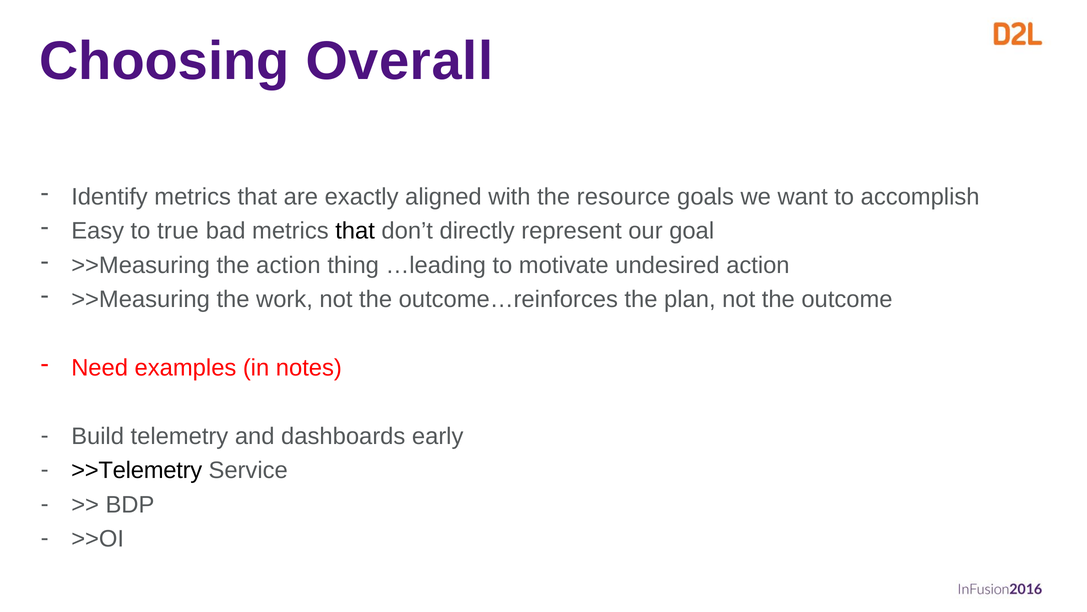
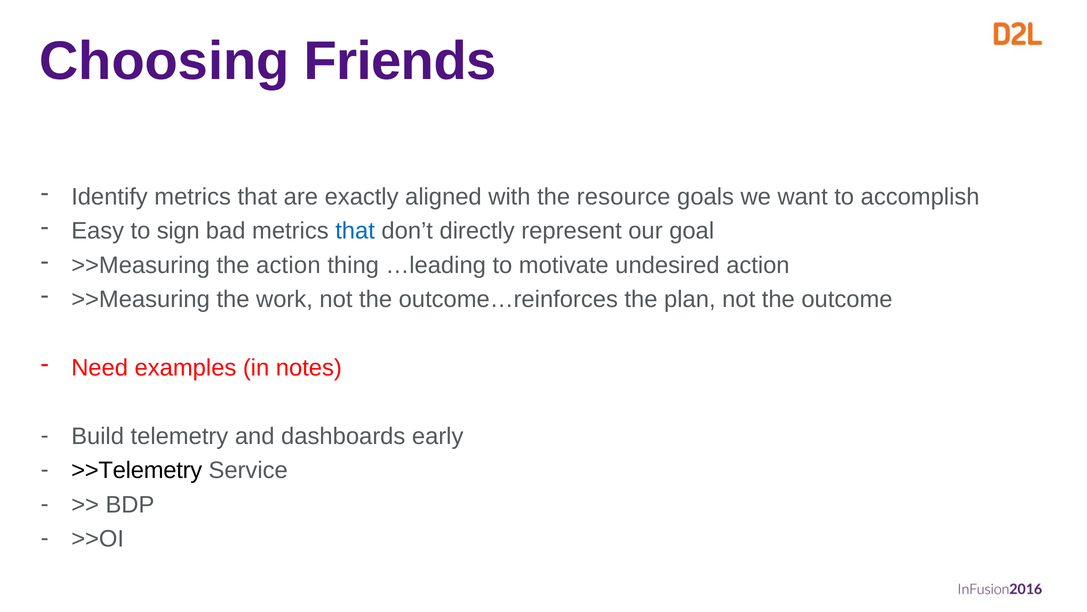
Overall: Overall -> Friends (400, 61)
true: true -> sign (178, 231)
that colour: black -> blue (355, 231)
